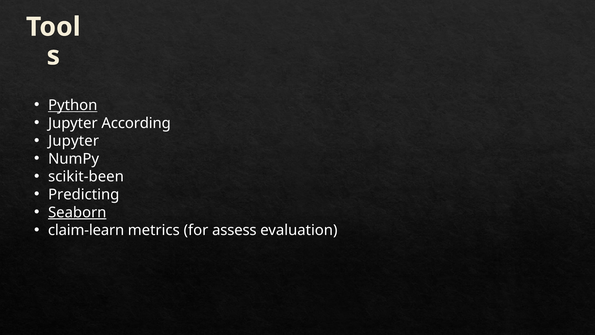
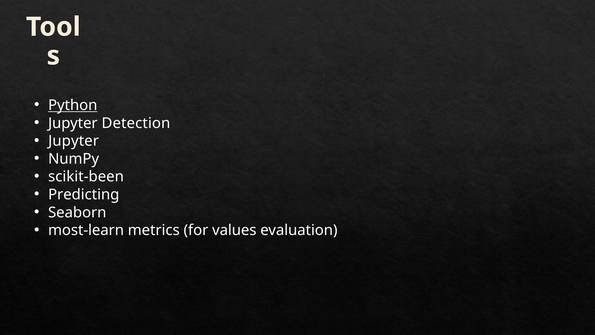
According: According -> Detection (136, 123)
Seaborn underline: present -> none (77, 212)
claim-learn: claim-learn -> most-learn (86, 230)
assess: assess -> values (234, 230)
